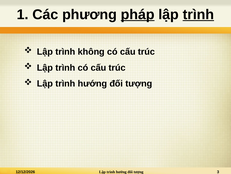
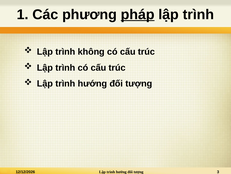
trình underline: present -> none (198, 14)
